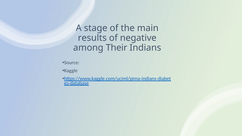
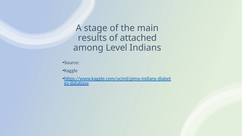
negative: negative -> attached (138, 38)
Their: Their -> Level (117, 48)
